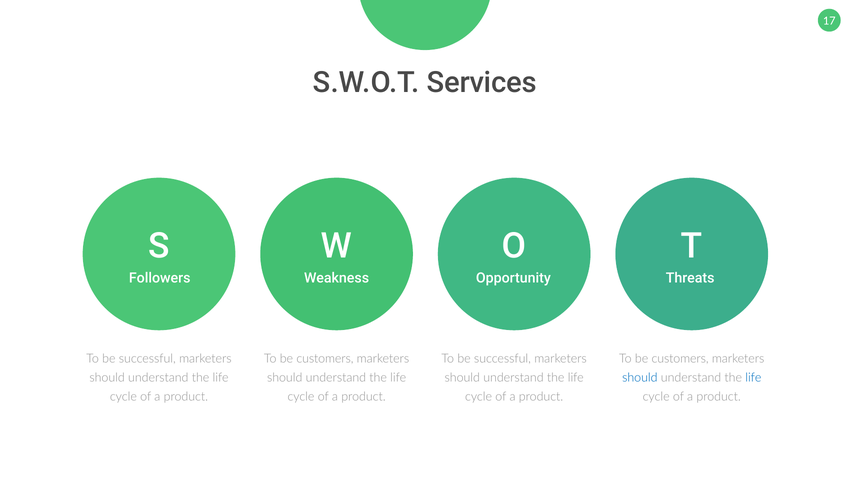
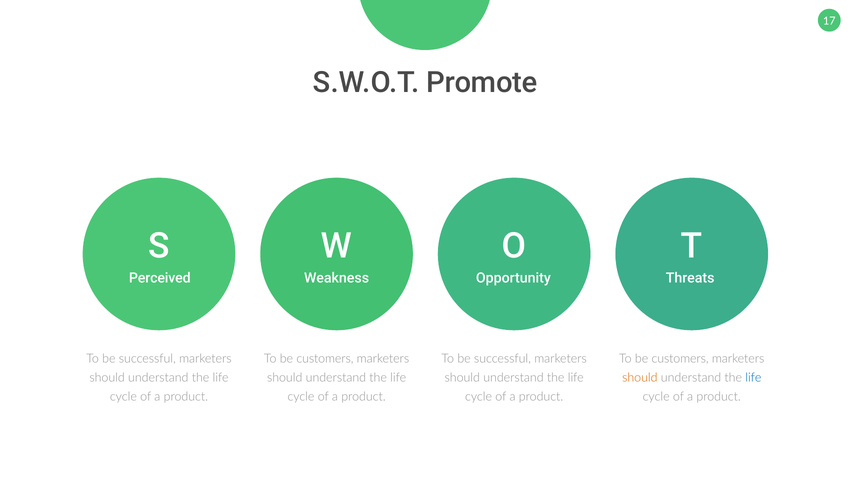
Services: Services -> Promote (482, 82)
Followers: Followers -> Perceived (160, 278)
should colour: blue -> orange (640, 378)
